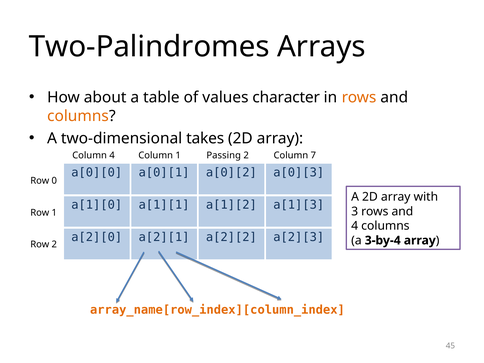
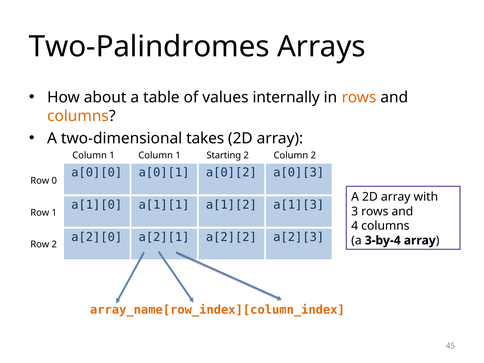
character: character -> internally (286, 97)
4: 4 -> 1 (112, 155)
Passing: Passing -> Starting (224, 155)
Column 7: 7 -> 2 (313, 155)
